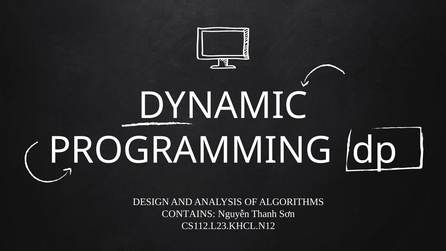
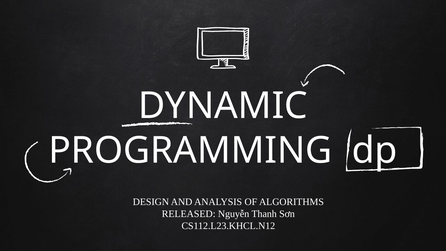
CONTAINS: CONTAINS -> RELEASED (189, 214)
